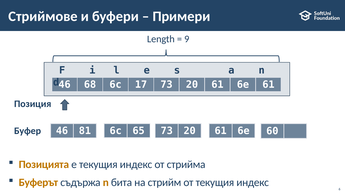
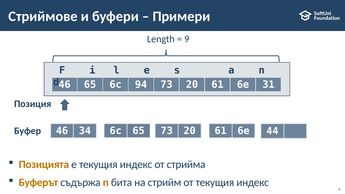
46 68: 68 -> 65 (90, 85)
17: 17 -> 94 (141, 85)
6e 61: 61 -> 31 (268, 85)
81: 81 -> 34 (85, 131)
60: 60 -> 44 (272, 131)
